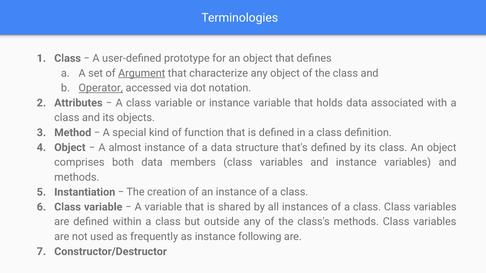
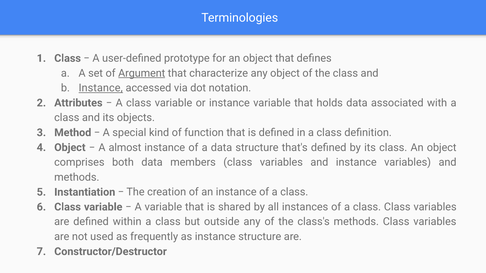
Operator: Operator -> Instance (101, 88)
instance following: following -> structure (260, 237)
